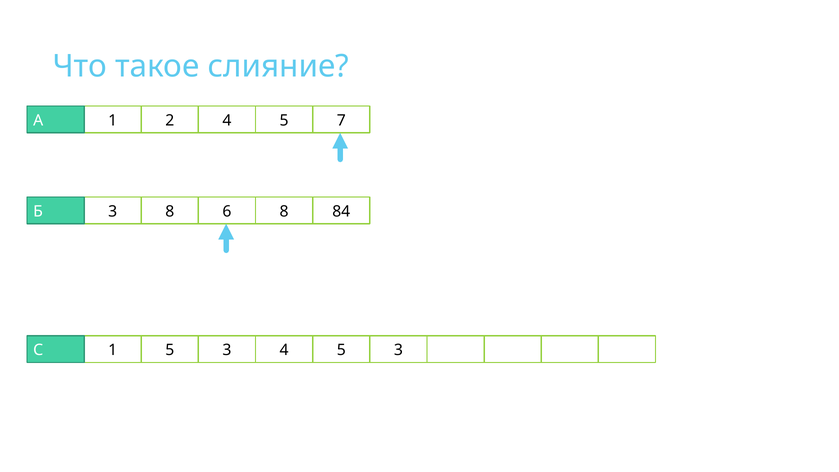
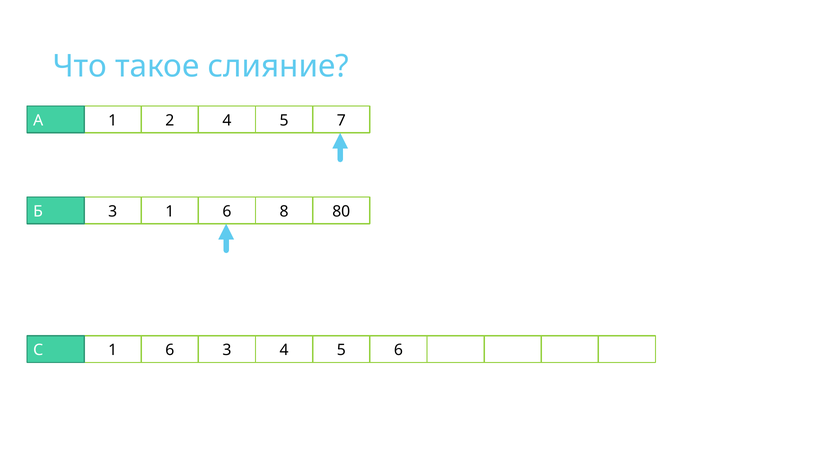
3 8: 8 -> 1 (170, 211)
84: 84 -> 80 (341, 211)
5: 5 -> 6 (170, 350)
С 3: 3 -> 6 (398, 350)
